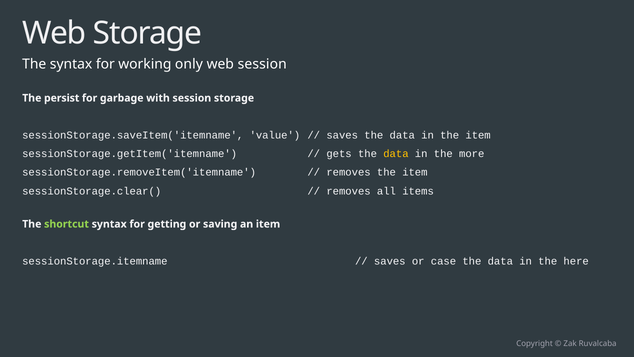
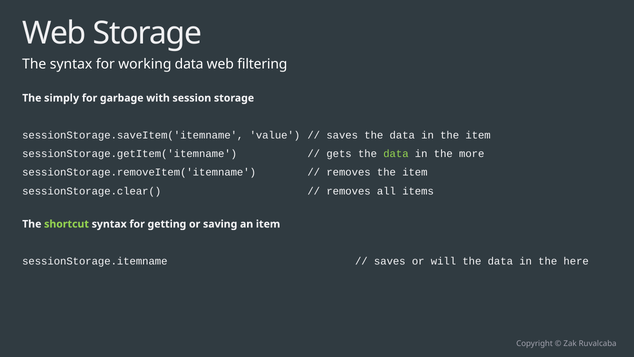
working only: only -> data (189, 64)
web session: session -> filtering (262, 64)
persist: persist -> simply (62, 98)
data colour: yellow -> light green (396, 154)
case: case -> will (443, 261)
